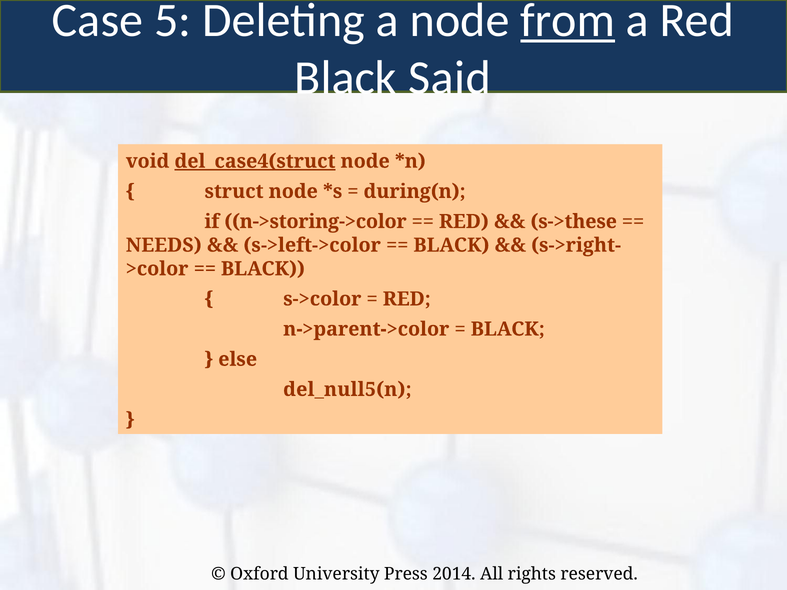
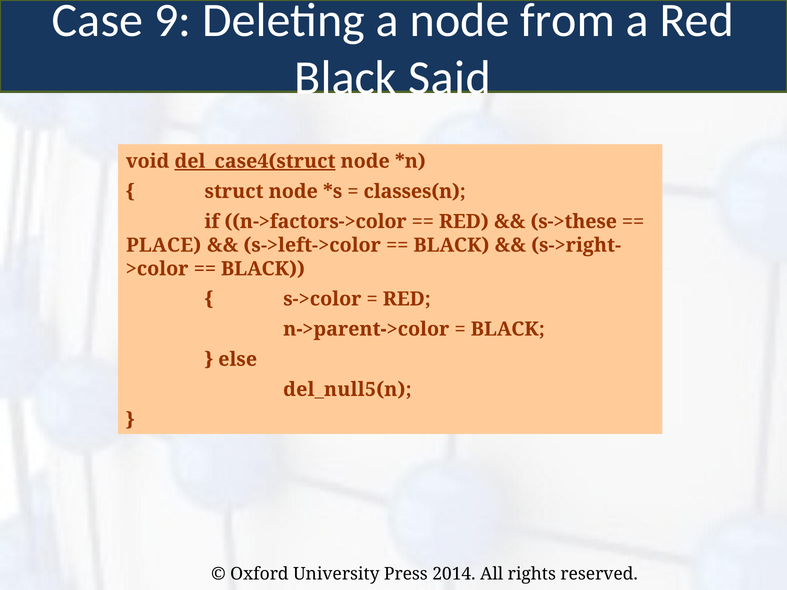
5: 5 -> 9 (173, 20)
from underline: present -> none (568, 20)
during(n: during(n -> classes(n (415, 191)
n->storing->color: n->storing->color -> n->factors->color (316, 222)
NEEDS: NEEDS -> PLACE (164, 245)
